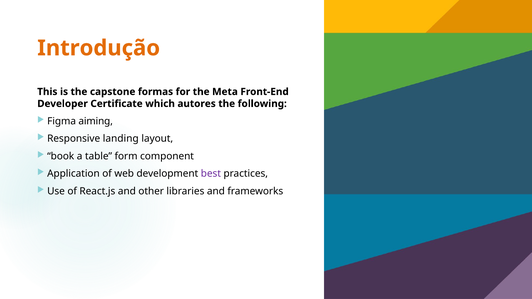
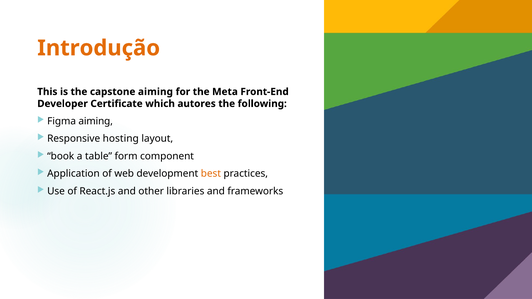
capstone formas: formas -> aiming (155, 92)
landing: landing -> hosting (121, 139)
best colour: purple -> orange (211, 174)
